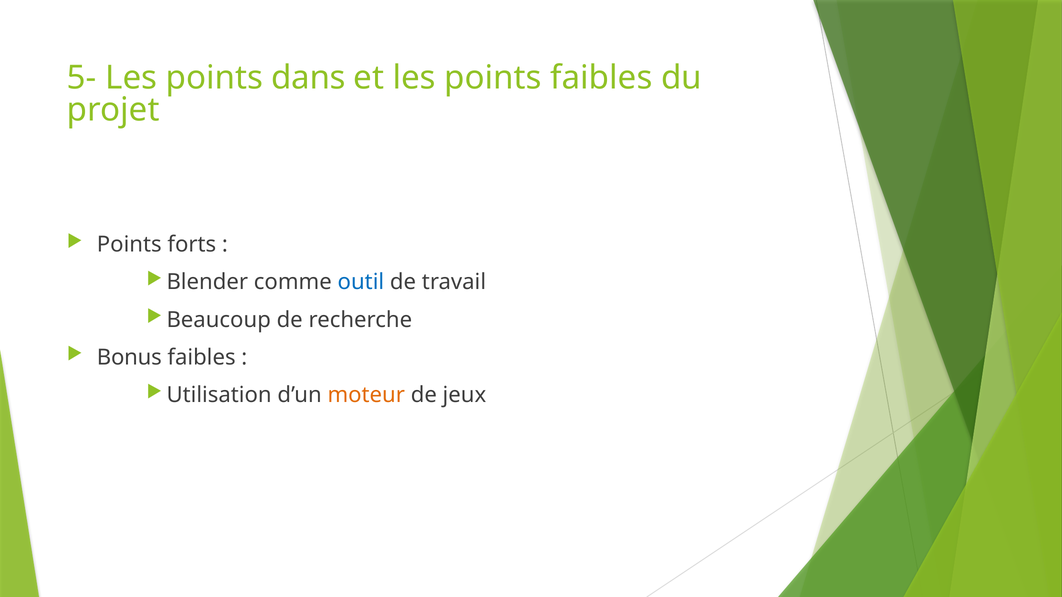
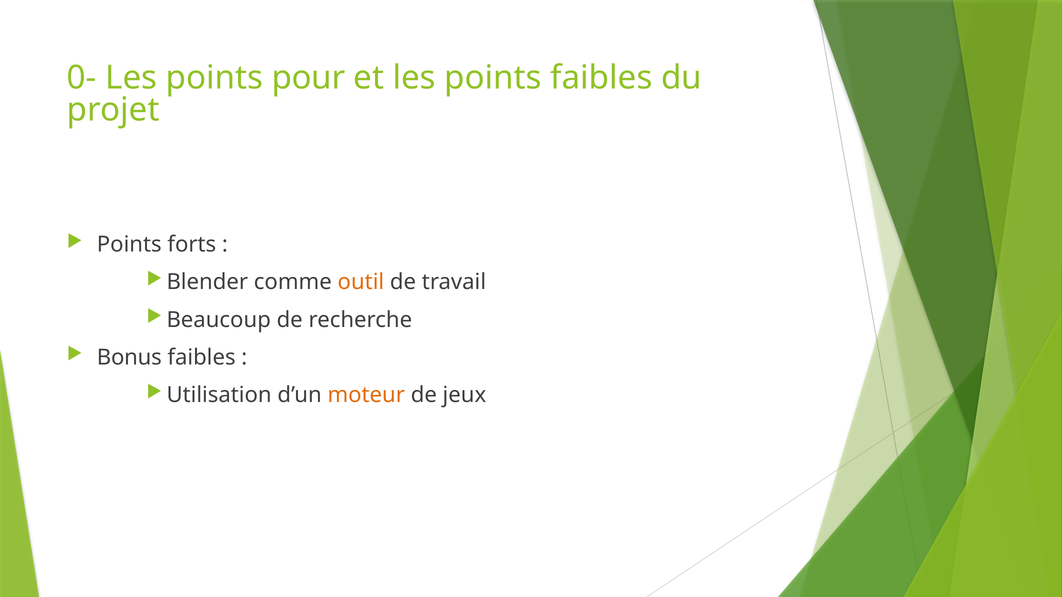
5-: 5- -> 0- (82, 78)
dans: dans -> pour (308, 78)
outil colour: blue -> orange (361, 282)
